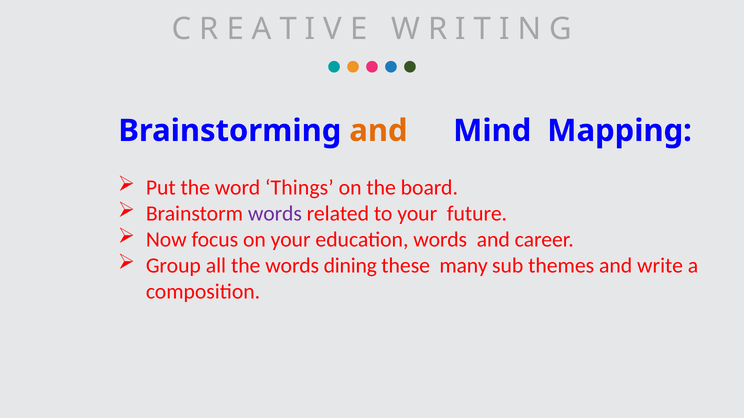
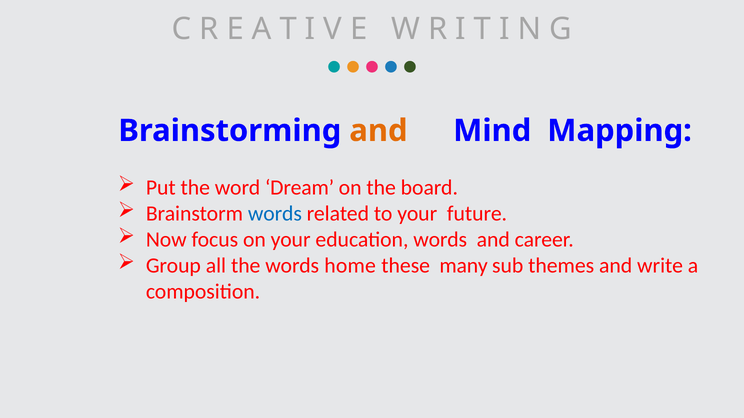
Things: Things -> Dream (300, 188)
words colour: purple -> blue (275, 214)
dining: dining -> home (350, 266)
